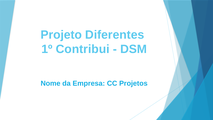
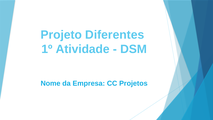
Contribui: Contribui -> Atividade (83, 49)
